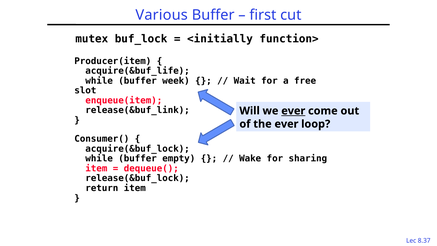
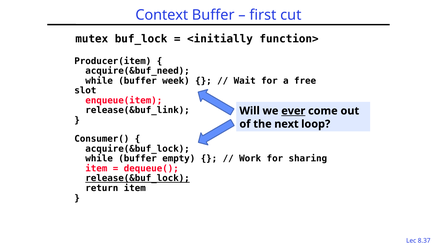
Various: Various -> Context (162, 15)
acquire(&buf_life: acquire(&buf_life -> acquire(&buf_need (138, 71)
the ever: ever -> next (286, 124)
Wake: Wake -> Work (250, 159)
release(&buf_lock underline: none -> present (138, 178)
